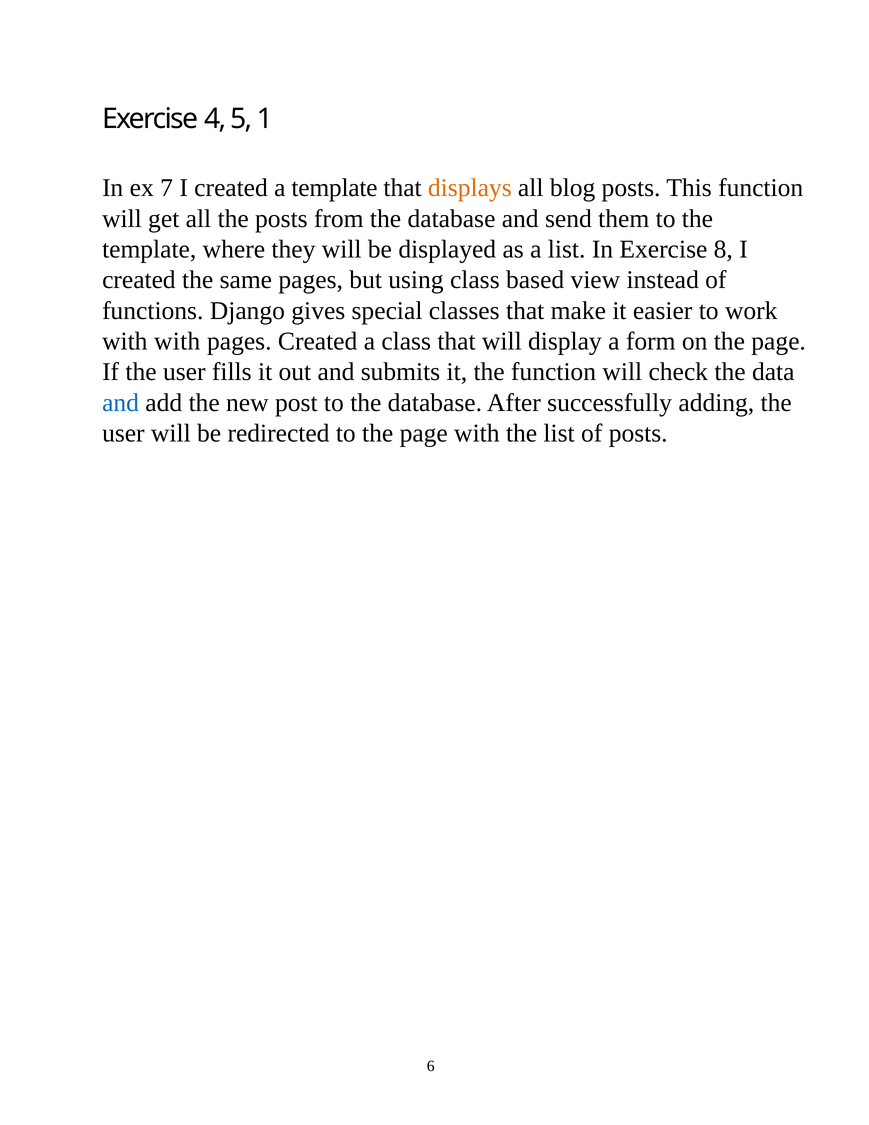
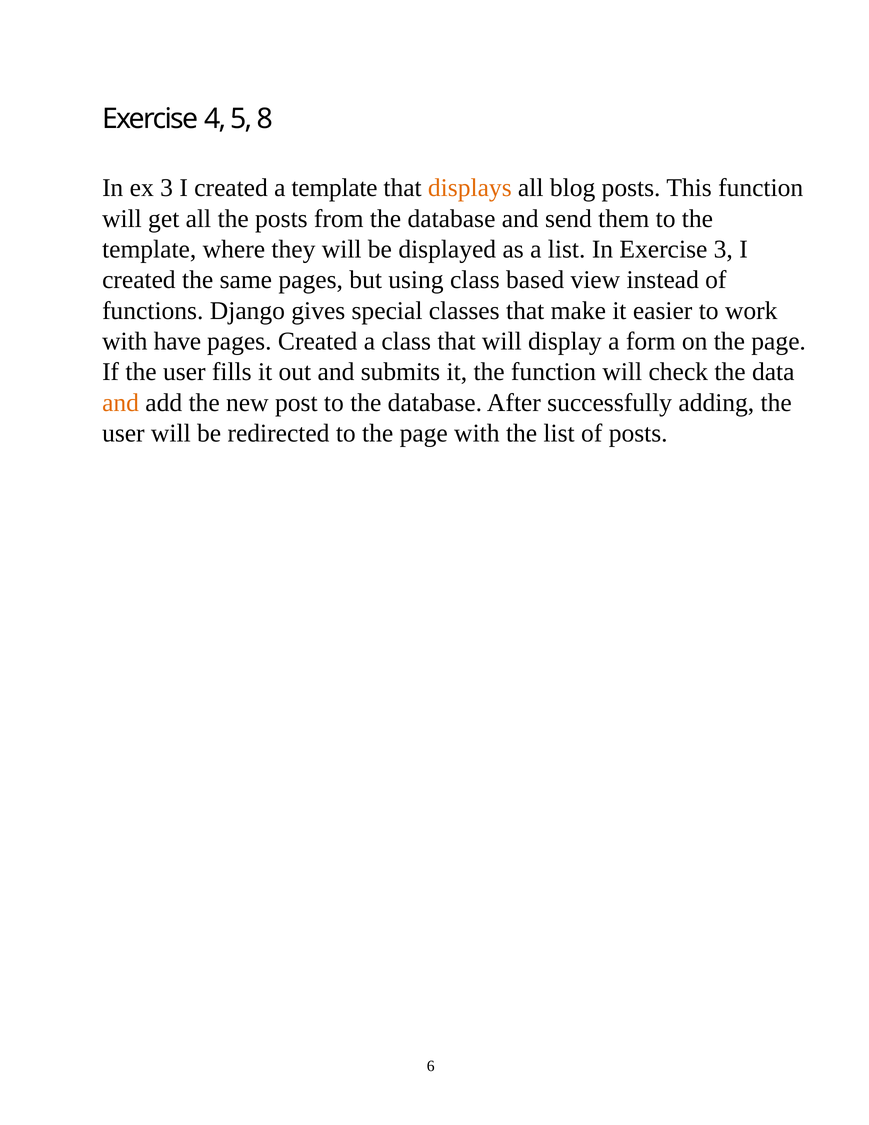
1: 1 -> 8 (265, 119)
ex 7: 7 -> 3 (167, 188)
Exercise 8: 8 -> 3 (723, 249)
with with: with -> have (177, 341)
and colour: blue -> orange (121, 403)
